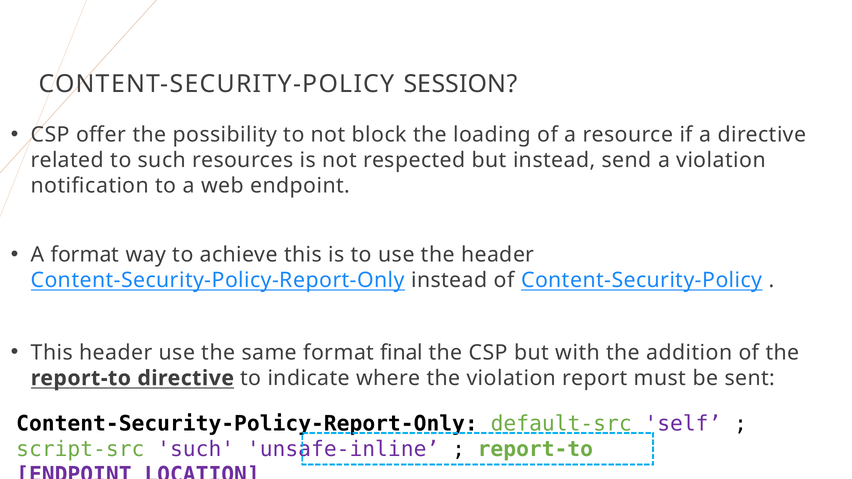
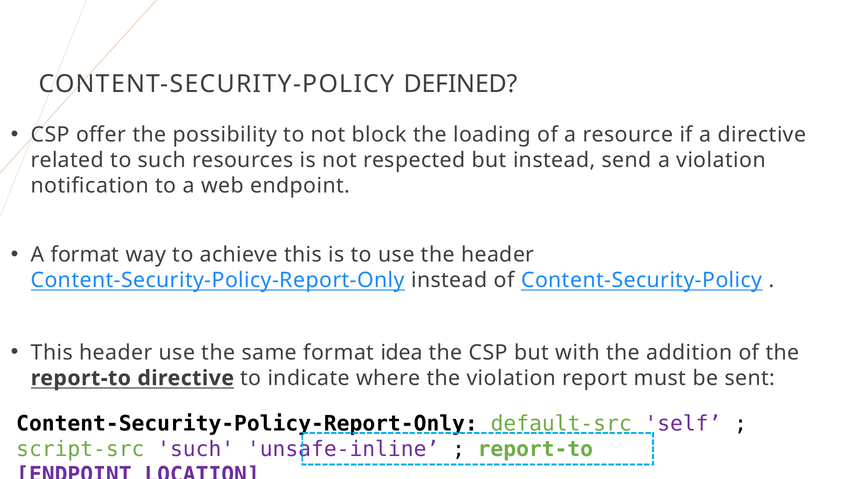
SESSION: SESSION -> DEFINED (461, 84)
final: final -> idea (402, 353)
